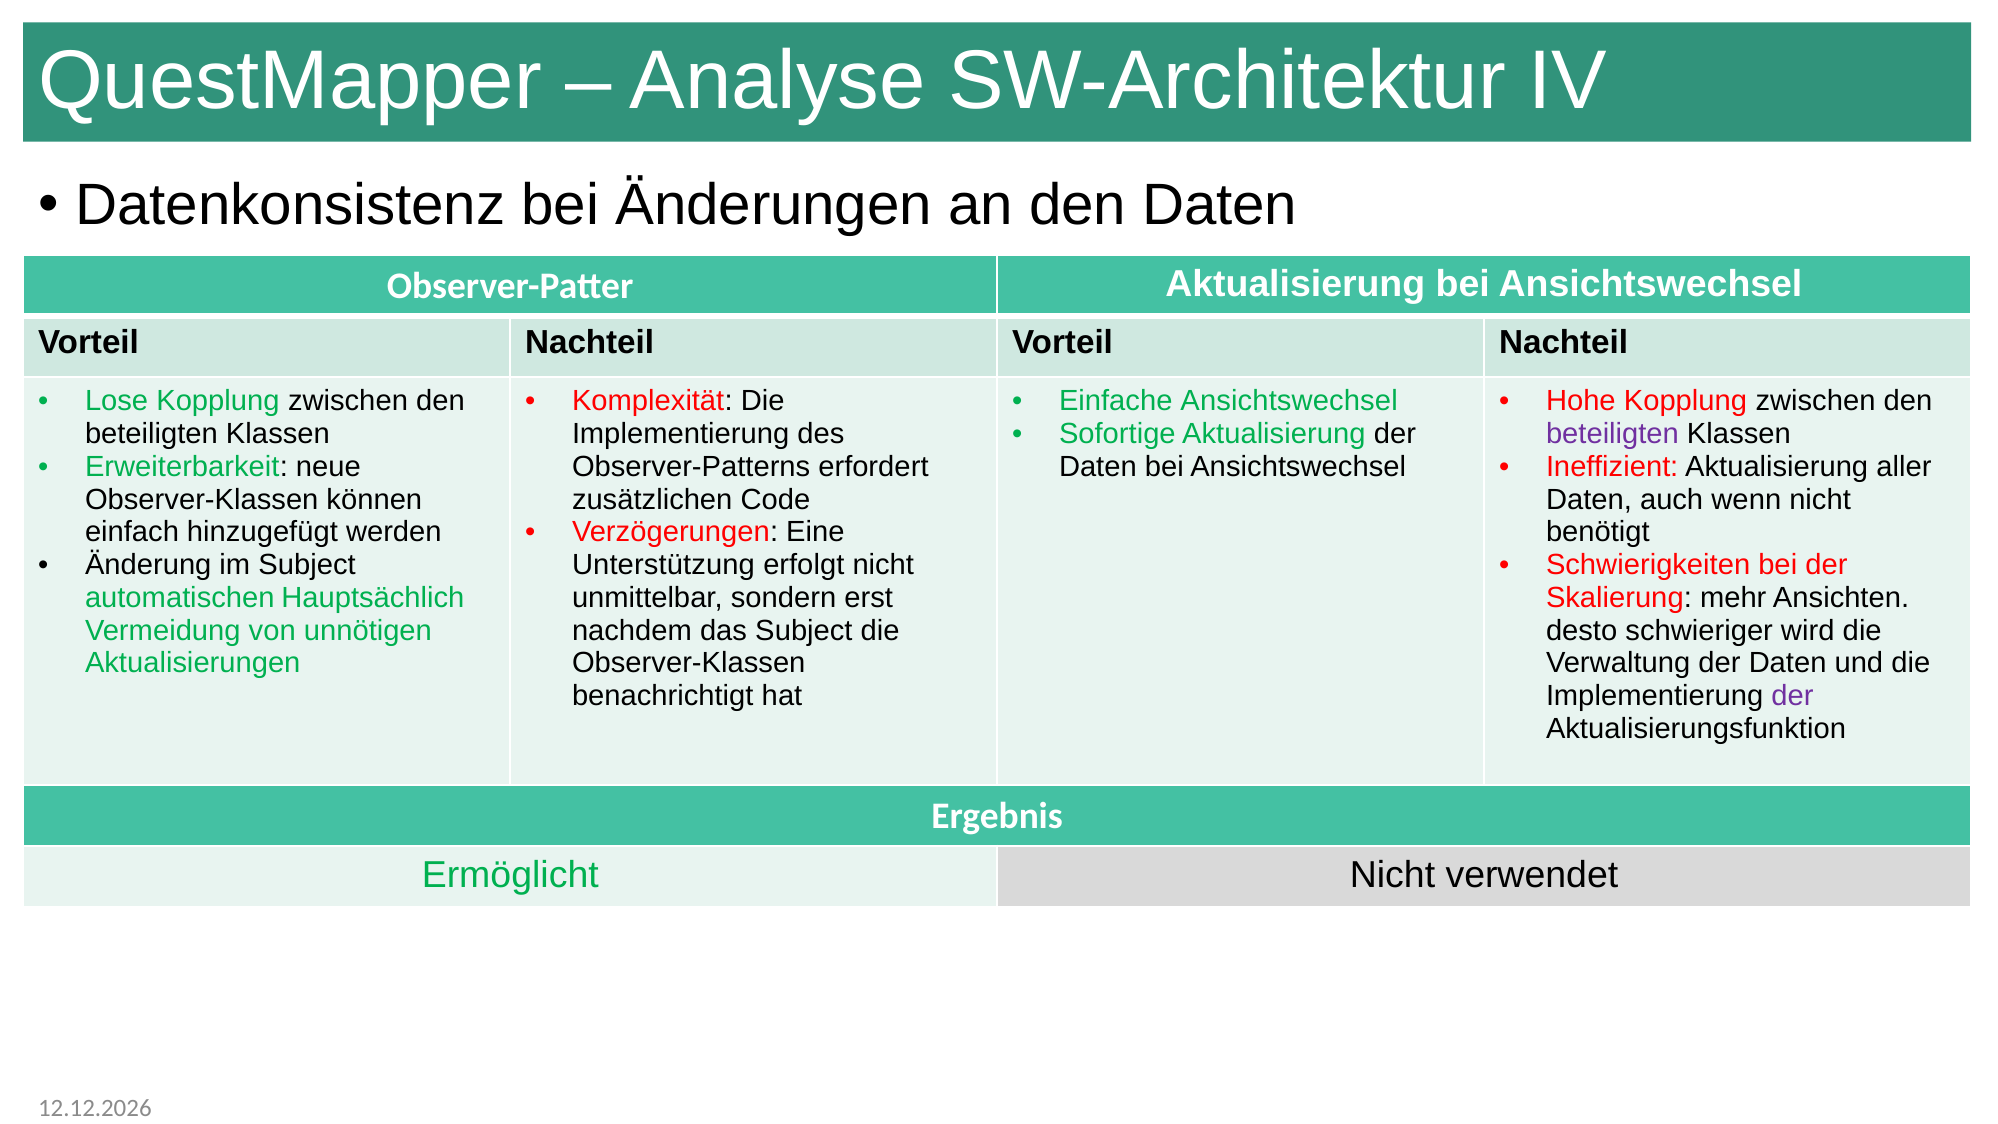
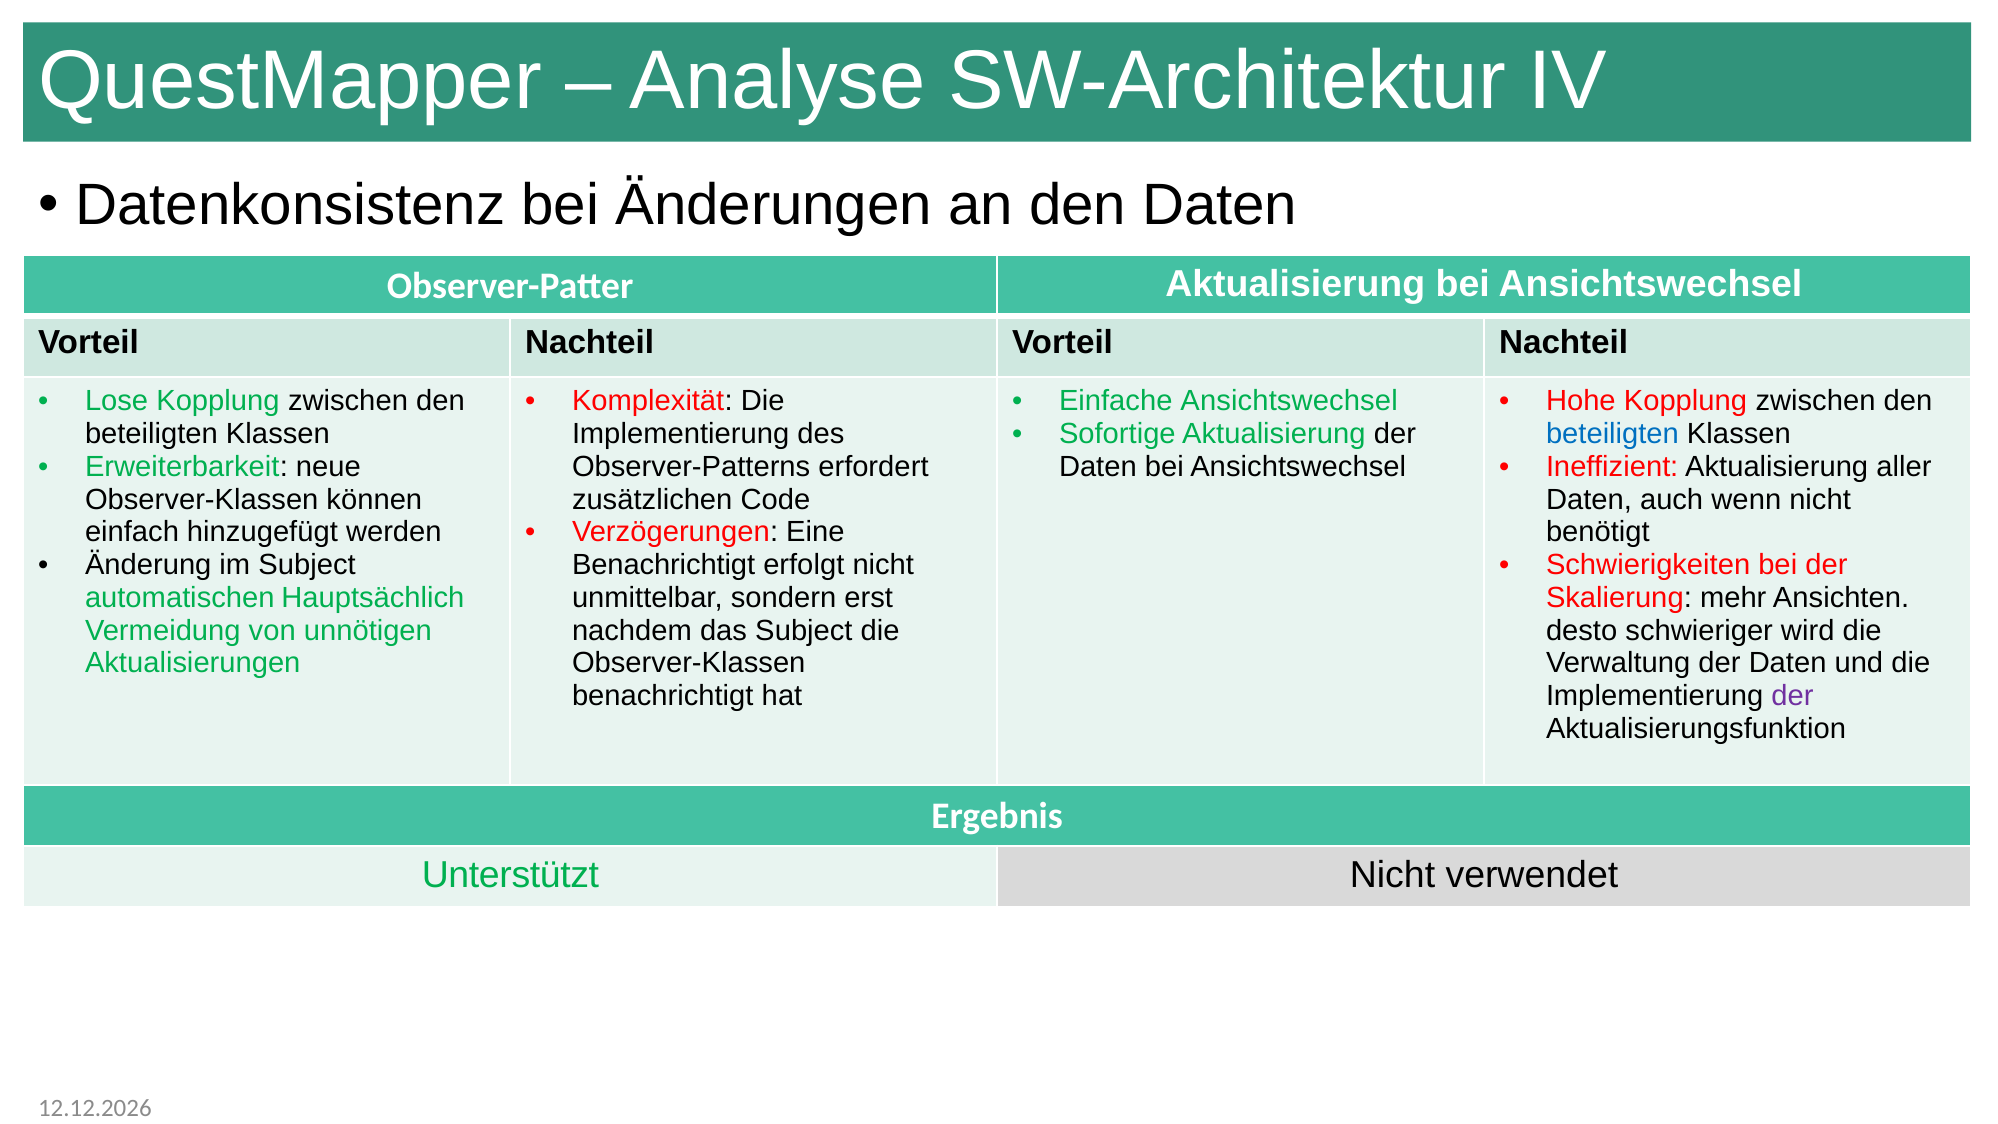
beteiligten colour: purple -> blue (1612, 434)
Unterstützung: Unterstützung -> Benachrichtigt (664, 565)
Ermöglicht: Ermöglicht -> Unterstützt (510, 875)
